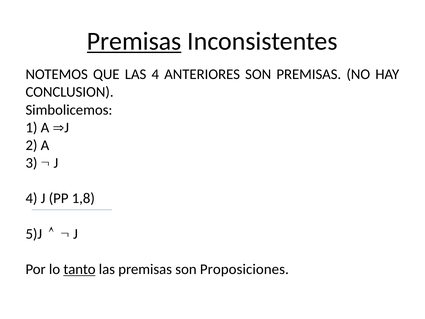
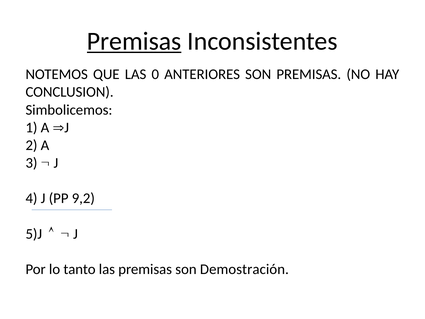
LAS 4: 4 -> 0 (155, 74)
1,8: 1,8 -> 9,2 (83, 198)
tanto underline: present -> none (79, 269)
Proposiciones: Proposiciones -> Demostración (244, 269)
